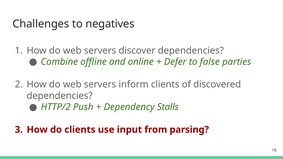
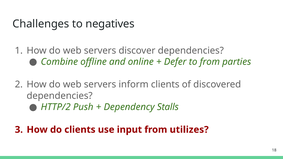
to false: false -> from (210, 62)
parsing: parsing -> utilizes (189, 130)
